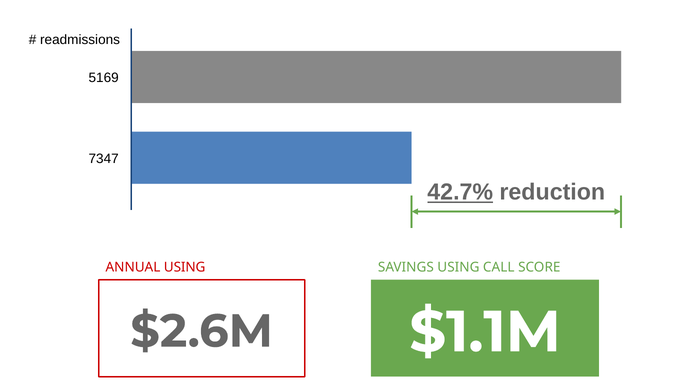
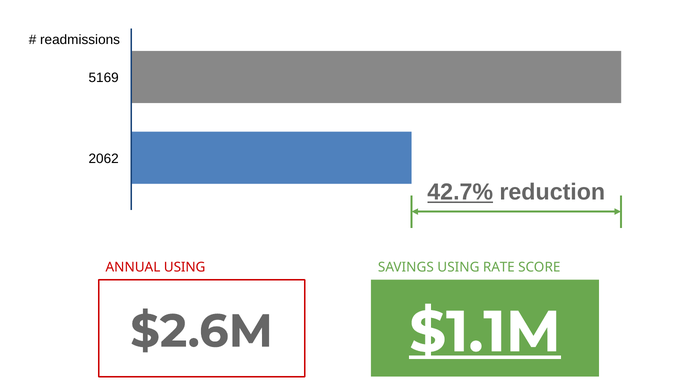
7347: 7347 -> 2062 (104, 158)
CALL: CALL -> RATE (499, 267)
$1.1M underline: none -> present (485, 332)
